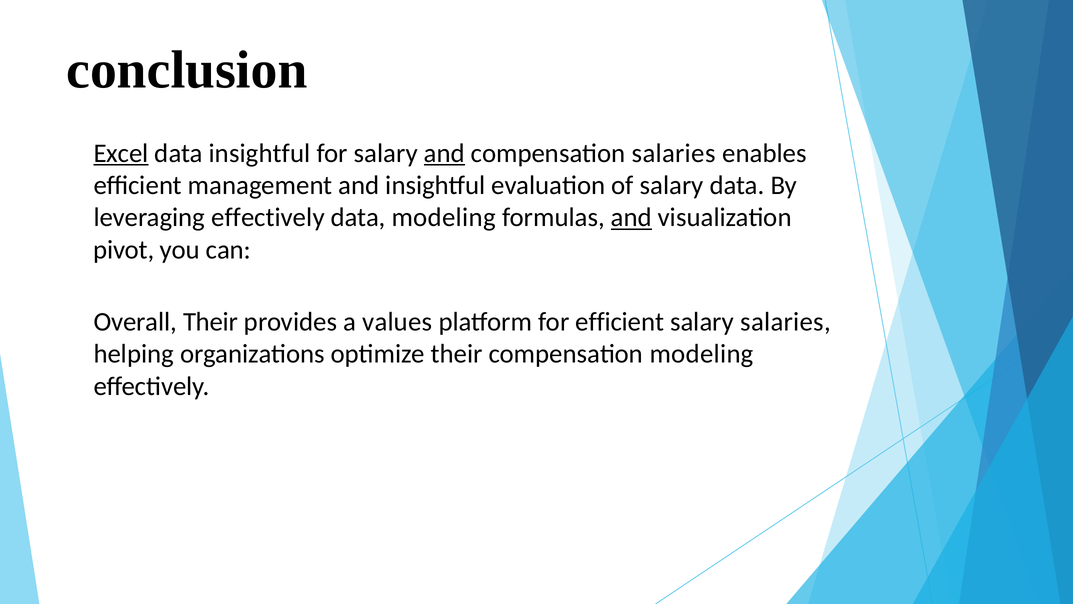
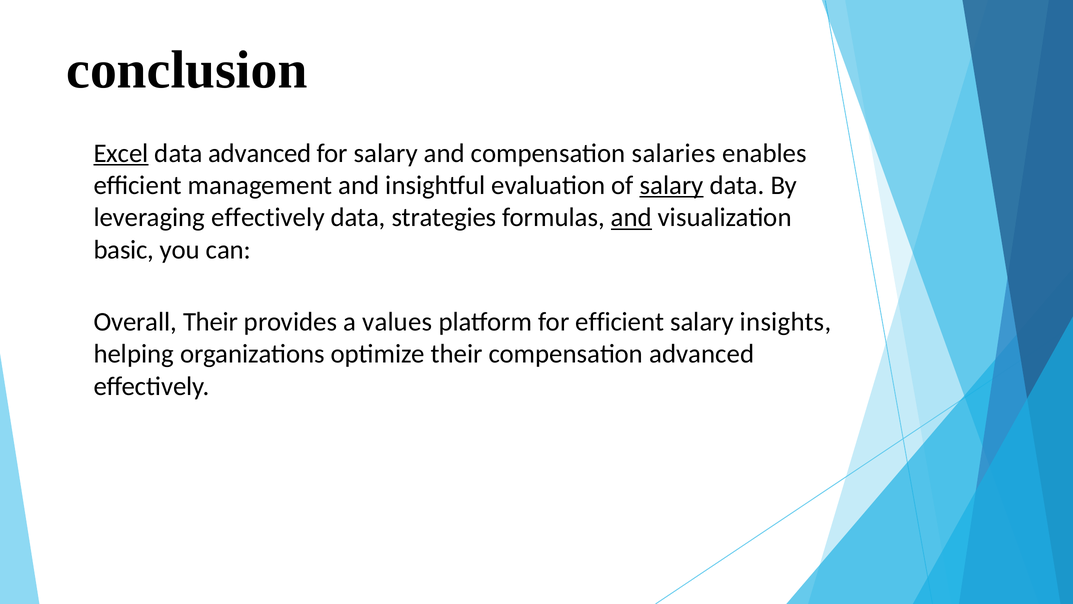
data insightful: insightful -> advanced (260, 153)
and underline: present -> none (444, 153)
salary underline: none -> present (672, 185)
data modeling: modeling -> strategies (444, 217)
pivot: pivot -> basic (124, 250)
salary salaries: salaries -> insights (786, 322)
compensation modeling: modeling -> advanced (702, 354)
